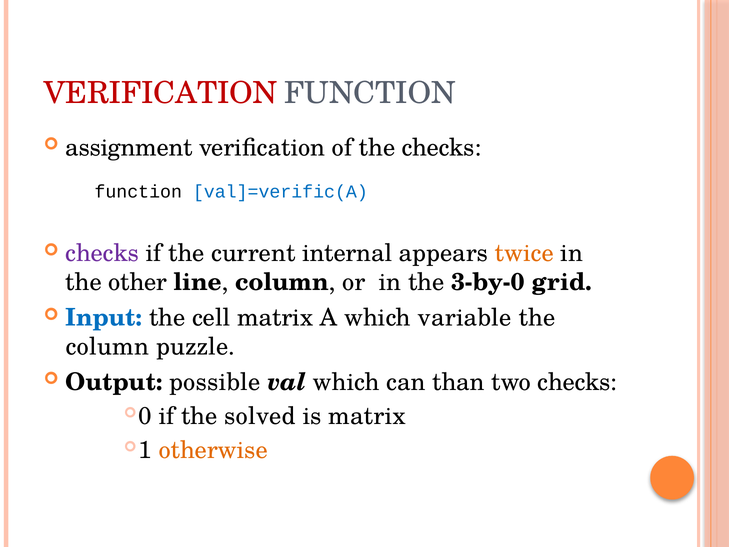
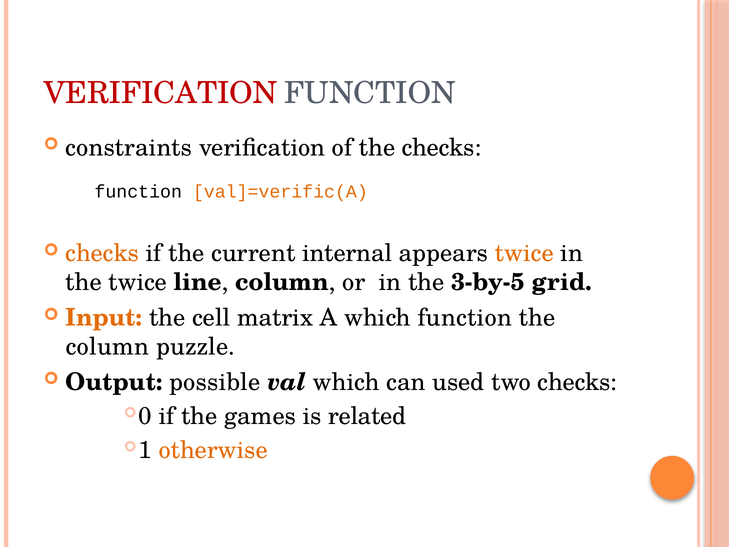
assignment: assignment -> constraints (129, 147)
val]=verific(A colour: blue -> orange (280, 192)
checks colour: purple -> orange (102, 253)
the other: other -> twice (138, 282)
3-by-0: 3-by-0 -> 3-by-5 (488, 282)
Input colour: blue -> orange (104, 318)
which variable: variable -> function (465, 318)
than: than -> used (458, 382)
solved: solved -> games (260, 416)
is matrix: matrix -> related (367, 416)
